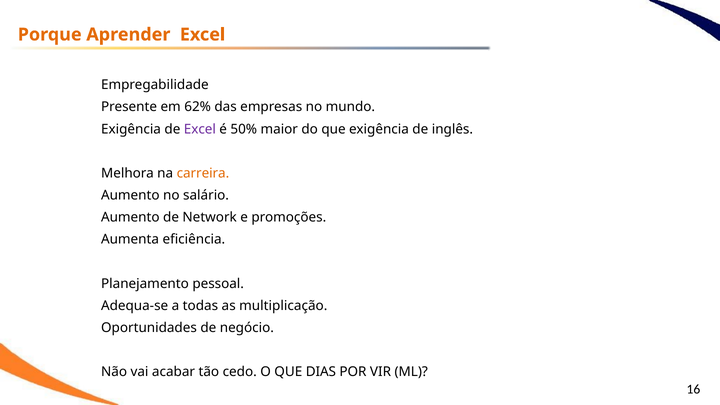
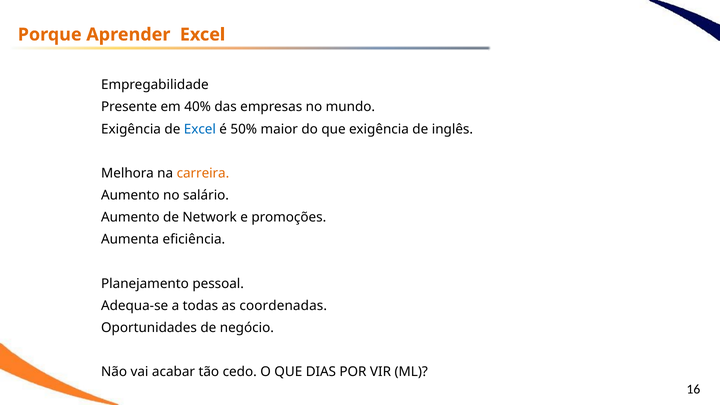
62%: 62% -> 40% (198, 107)
Excel colour: purple -> blue (200, 129)
multiplicação: multiplicação -> coordenadas (283, 306)
